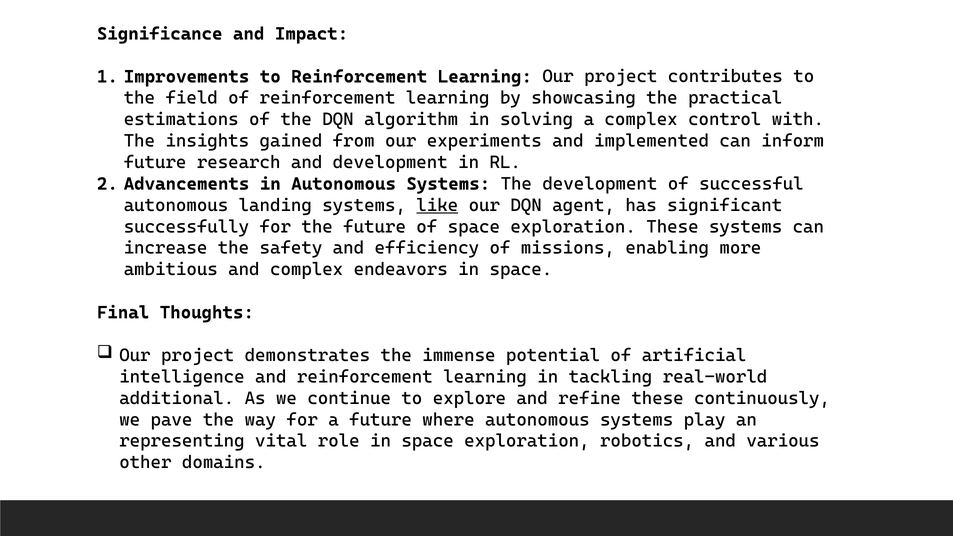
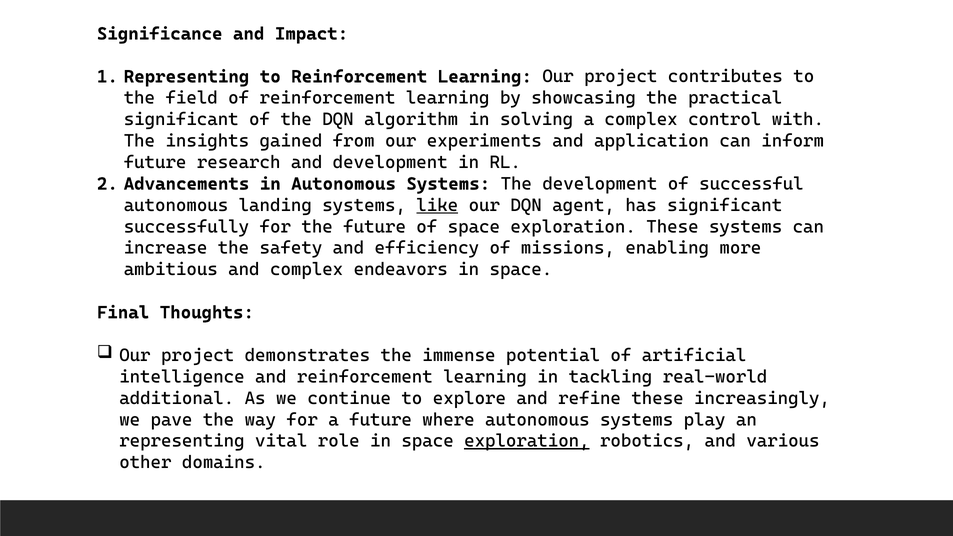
Improvements: Improvements -> Representing (187, 77)
estimations: estimations -> significant (181, 119)
implemented: implemented -> application (652, 141)
continuously: continuously -> increasingly (762, 398)
exploration underline: none -> present (527, 441)
